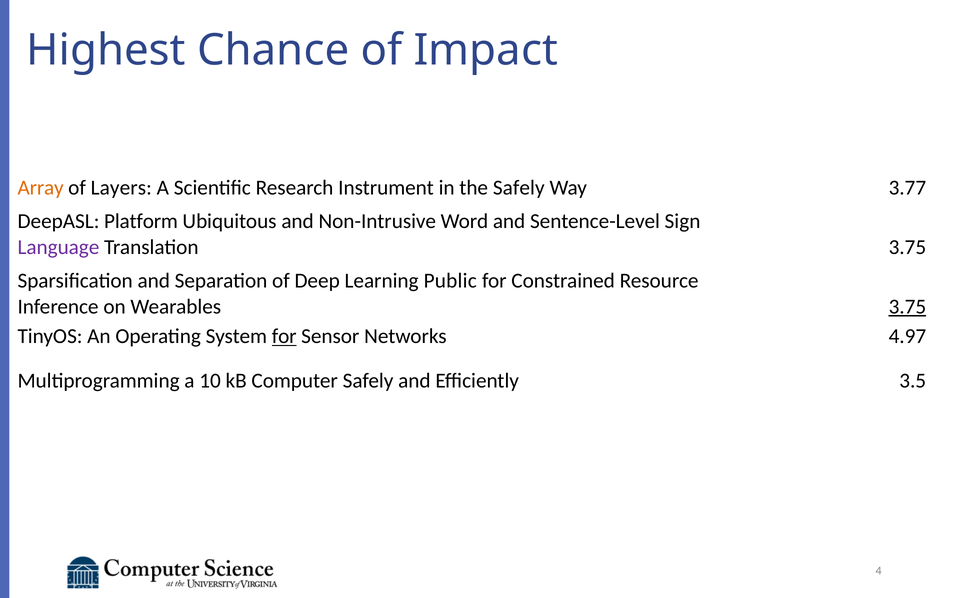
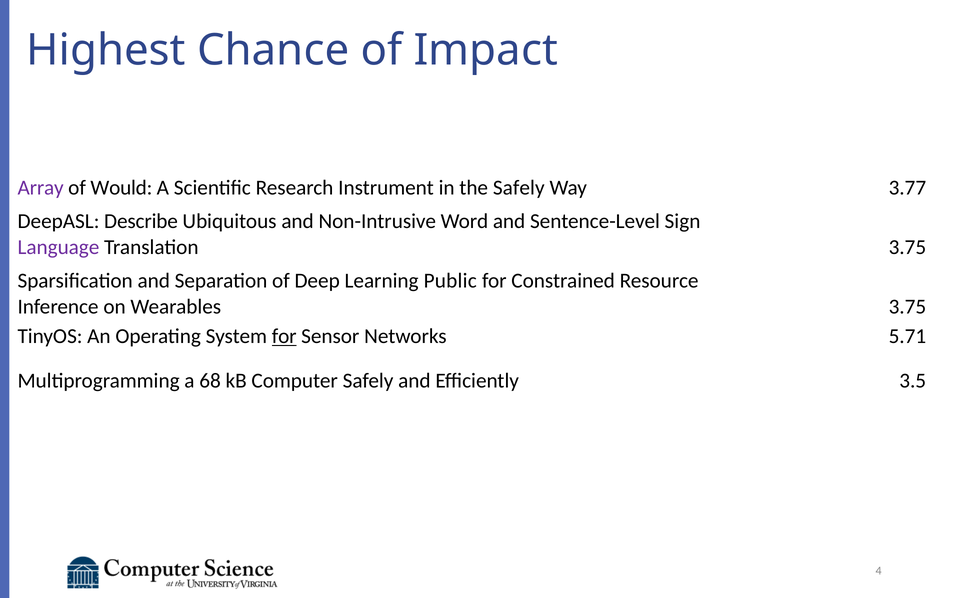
Array colour: orange -> purple (41, 188)
Layers: Layers -> Would (121, 188)
Platform: Platform -> Describe (141, 221)
3.75 underline: present -> none (907, 307)
4.97: 4.97 -> 5.71 (907, 336)
10: 10 -> 68 (210, 381)
